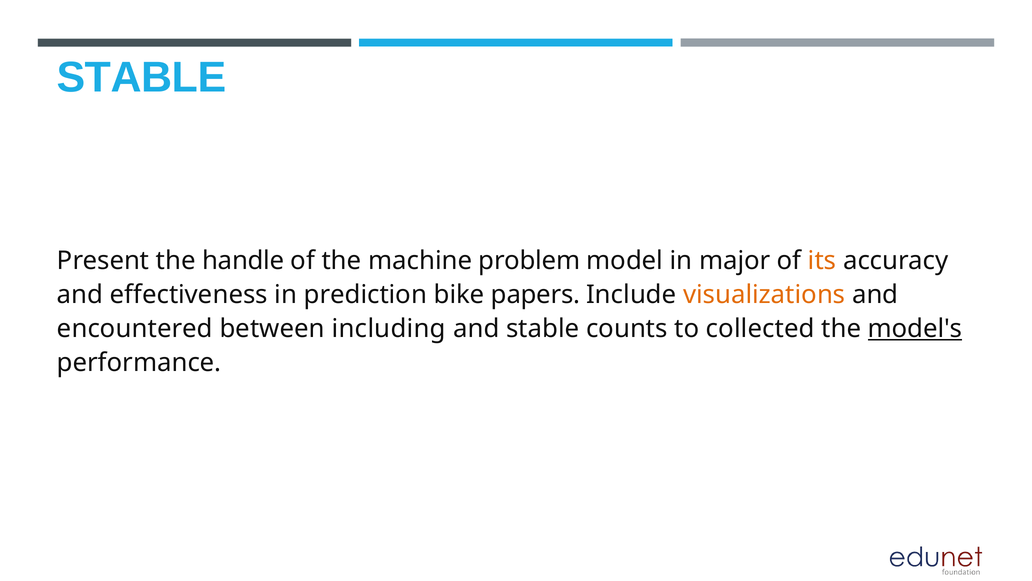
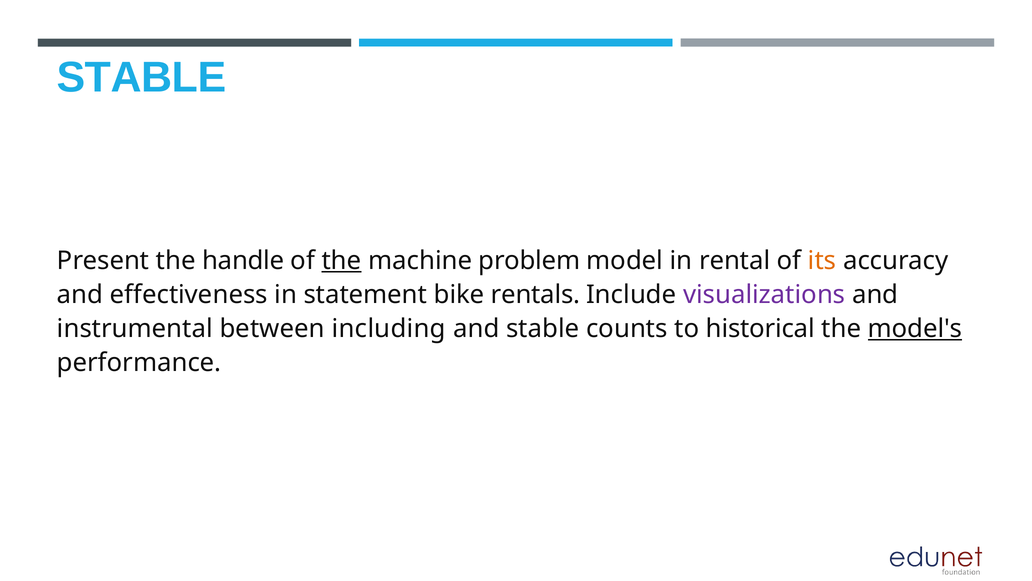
the underline: none -> present (342, 260)
major: major -> rental (735, 260)
prediction: prediction -> statement (365, 294)
papers: papers -> rentals (536, 294)
visualizations colour: orange -> purple (764, 294)
encountered: encountered -> instrumental (135, 328)
collected: collected -> historical (760, 328)
